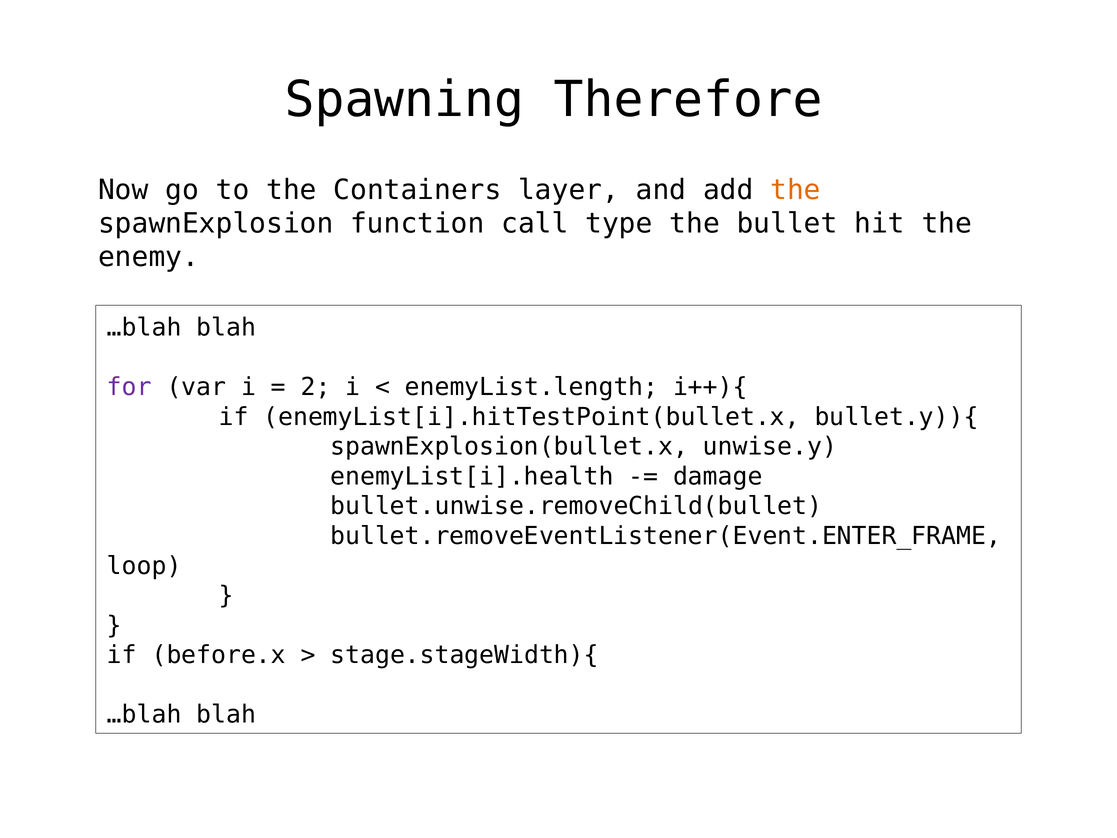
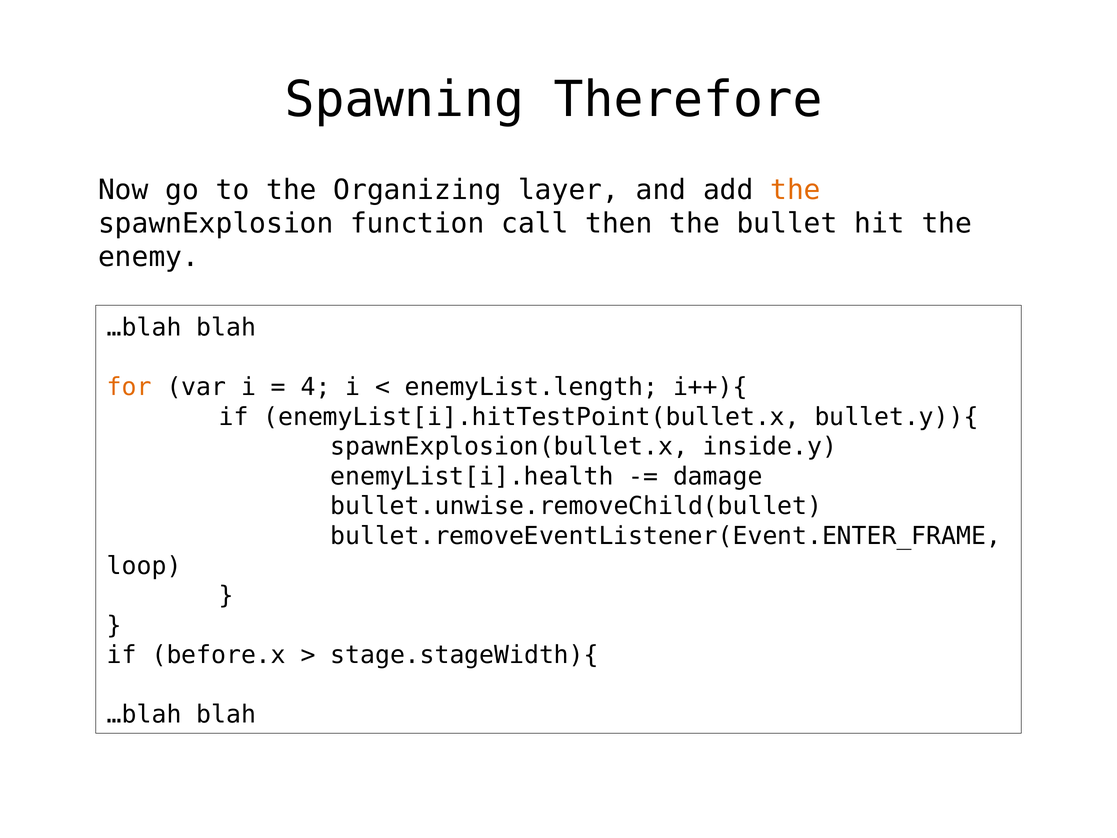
Containers: Containers -> Organizing (417, 190)
type: type -> then (619, 223)
for colour: purple -> orange (129, 387)
2: 2 -> 4 (316, 387)
unwise.y: unwise.y -> inside.y (770, 447)
